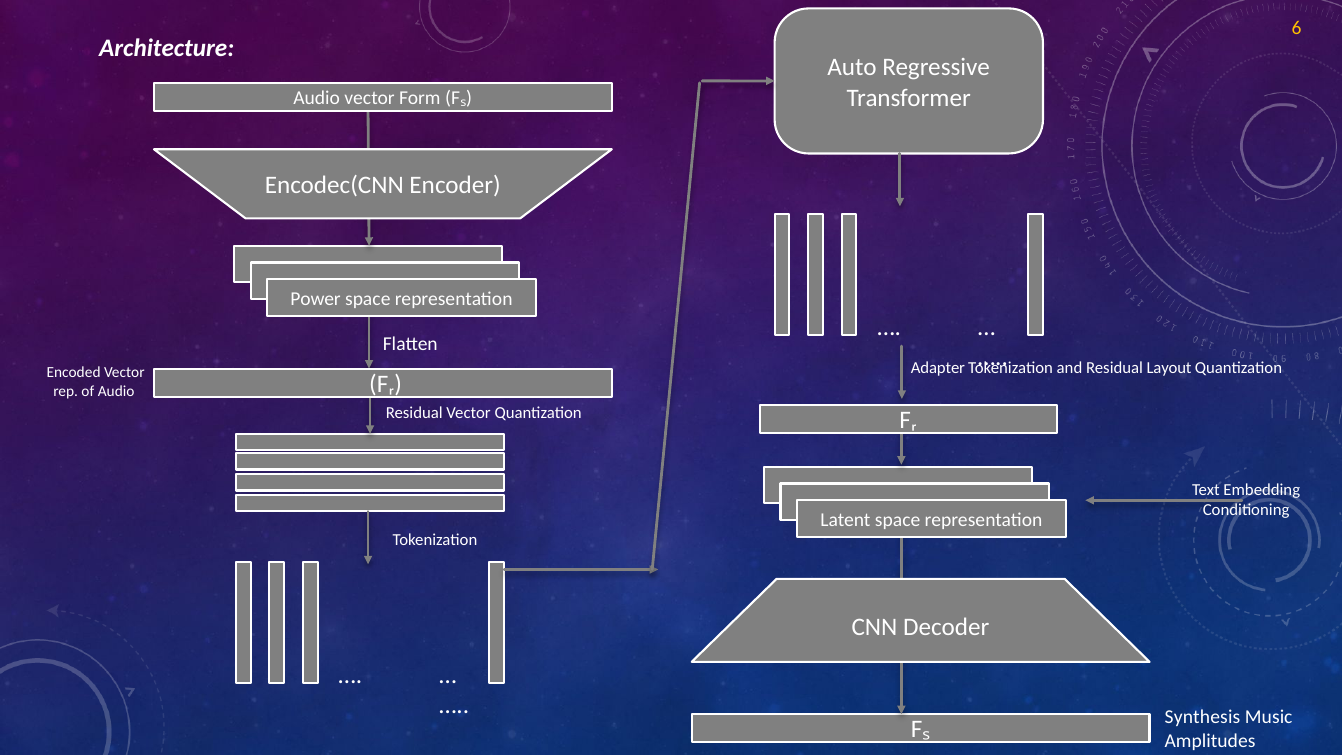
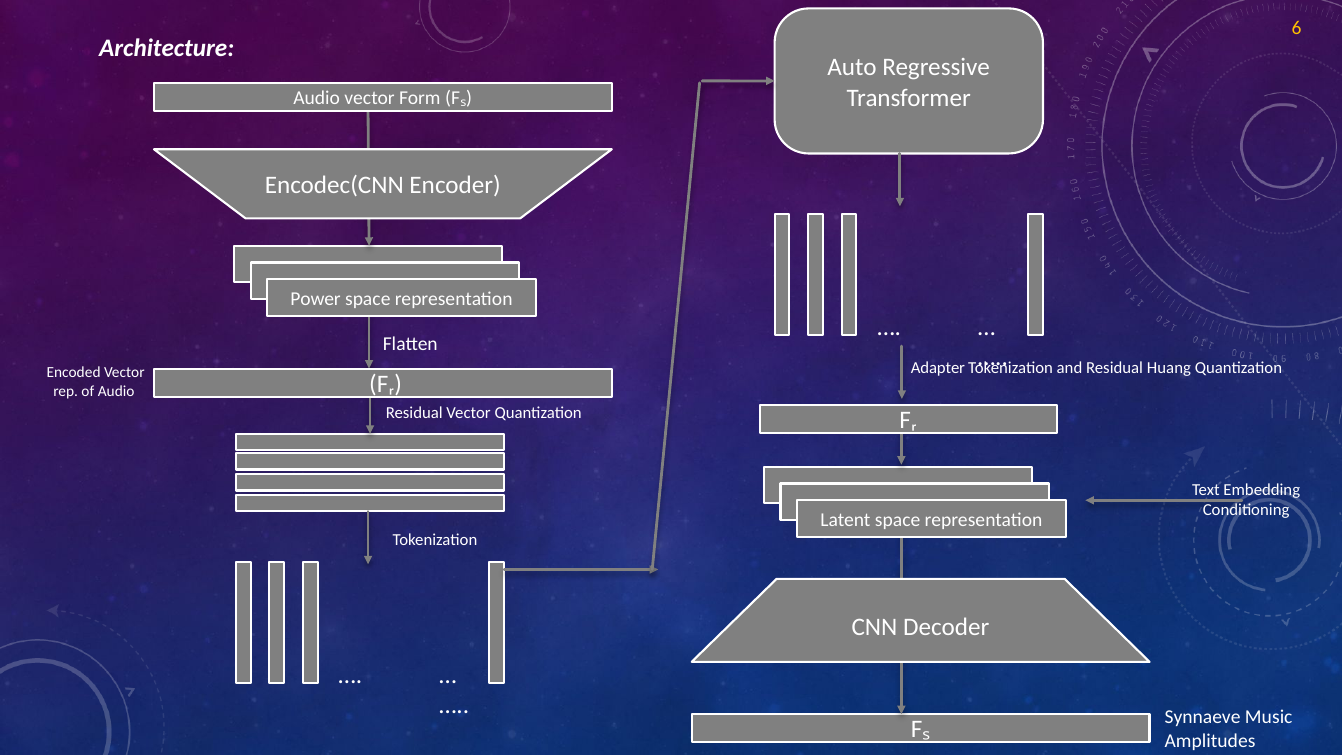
Layout: Layout -> Huang (1169, 368)
Synthesis: Synthesis -> Synnaeve (1203, 717)
